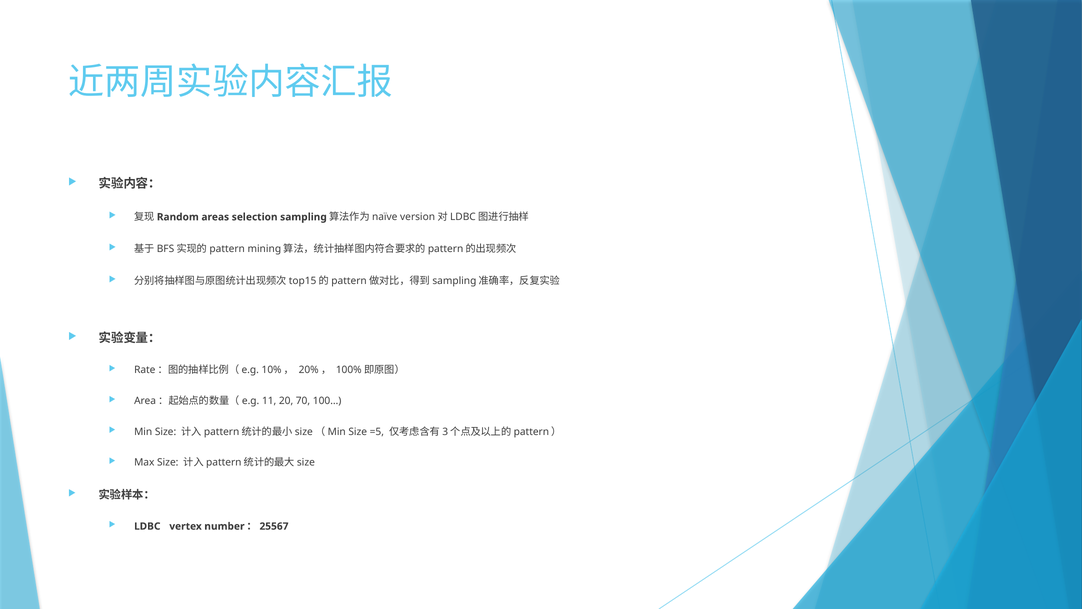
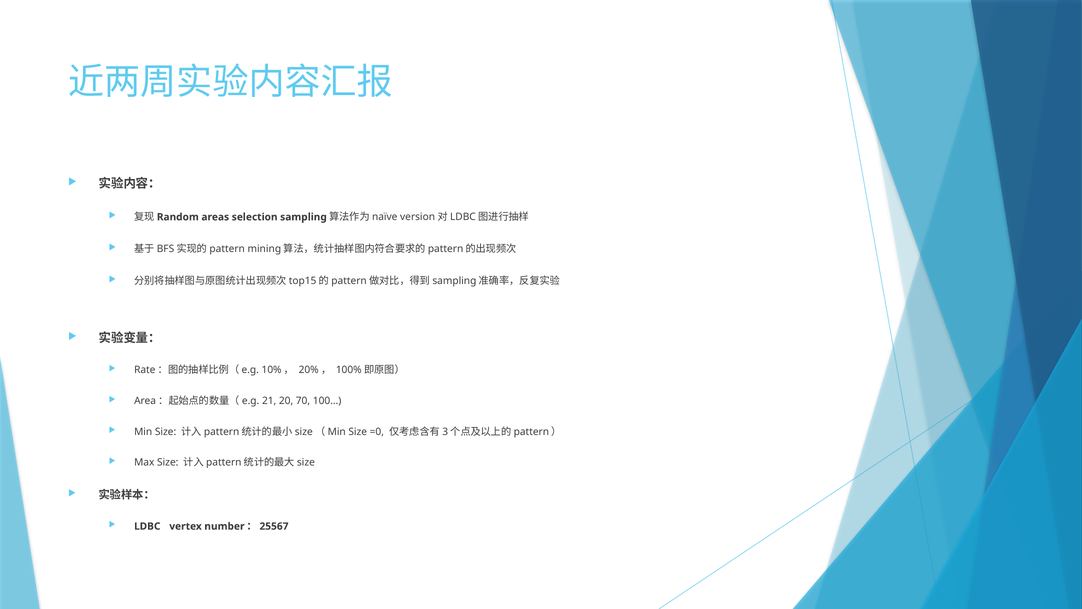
11: 11 -> 21 (269, 401)
=5: =5 -> =0 (377, 431)
